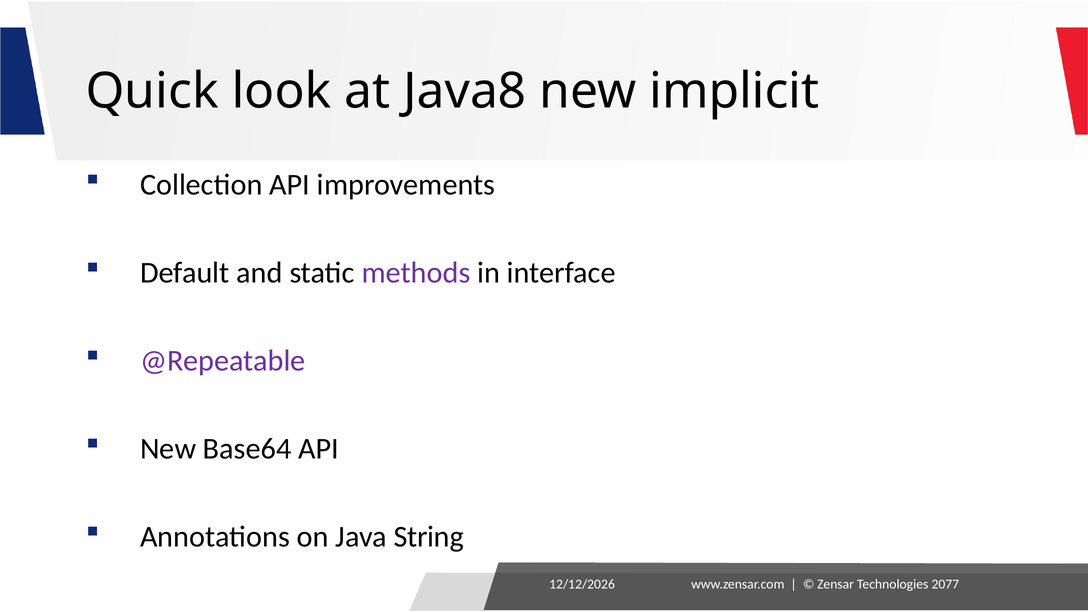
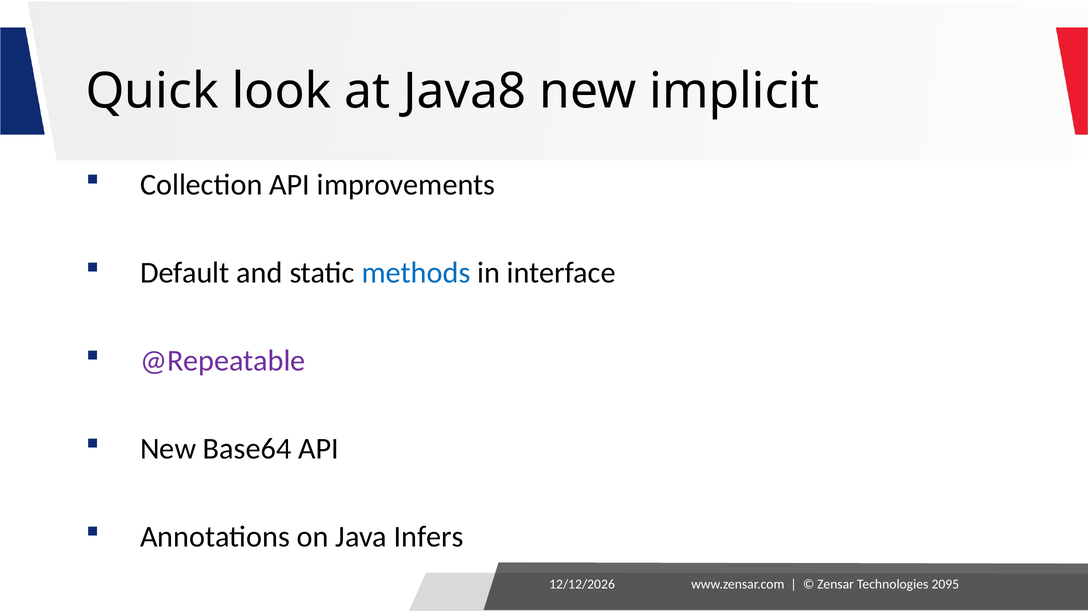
methods colour: purple -> blue (416, 273)
String: String -> Infers (429, 537)
2077: 2077 -> 2095 (945, 584)
